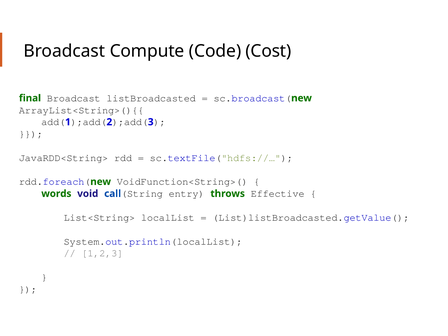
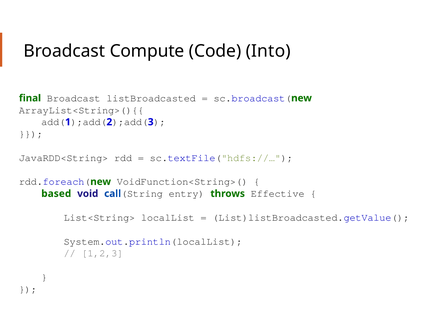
Cost: Cost -> Into (268, 51)
words: words -> based (56, 194)
